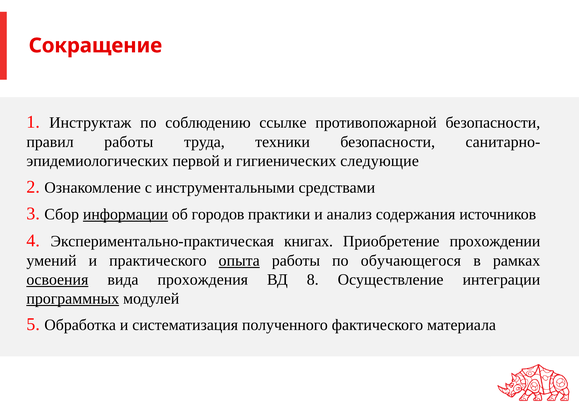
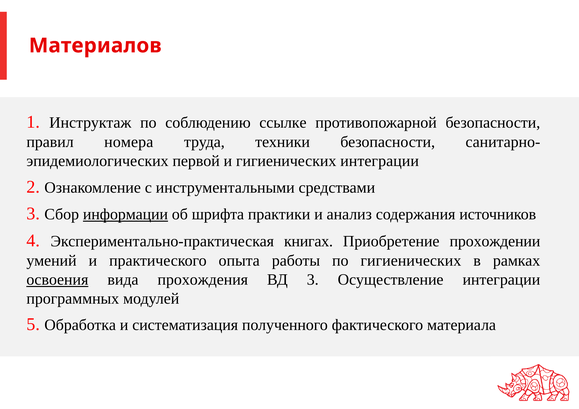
Сокращение: Сокращение -> Материалов (95, 46)
правил работы: работы -> номера (129, 142)
гигиенических следующие: следующие -> интеграции (380, 161)
городов: городов -> шрифта (218, 215)
опыта underline: present -> none (239, 261)
по обучающегося: обучающегося -> гигиенических (411, 261)
ВД 8: 8 -> 3 (313, 280)
программных underline: present -> none (73, 299)
